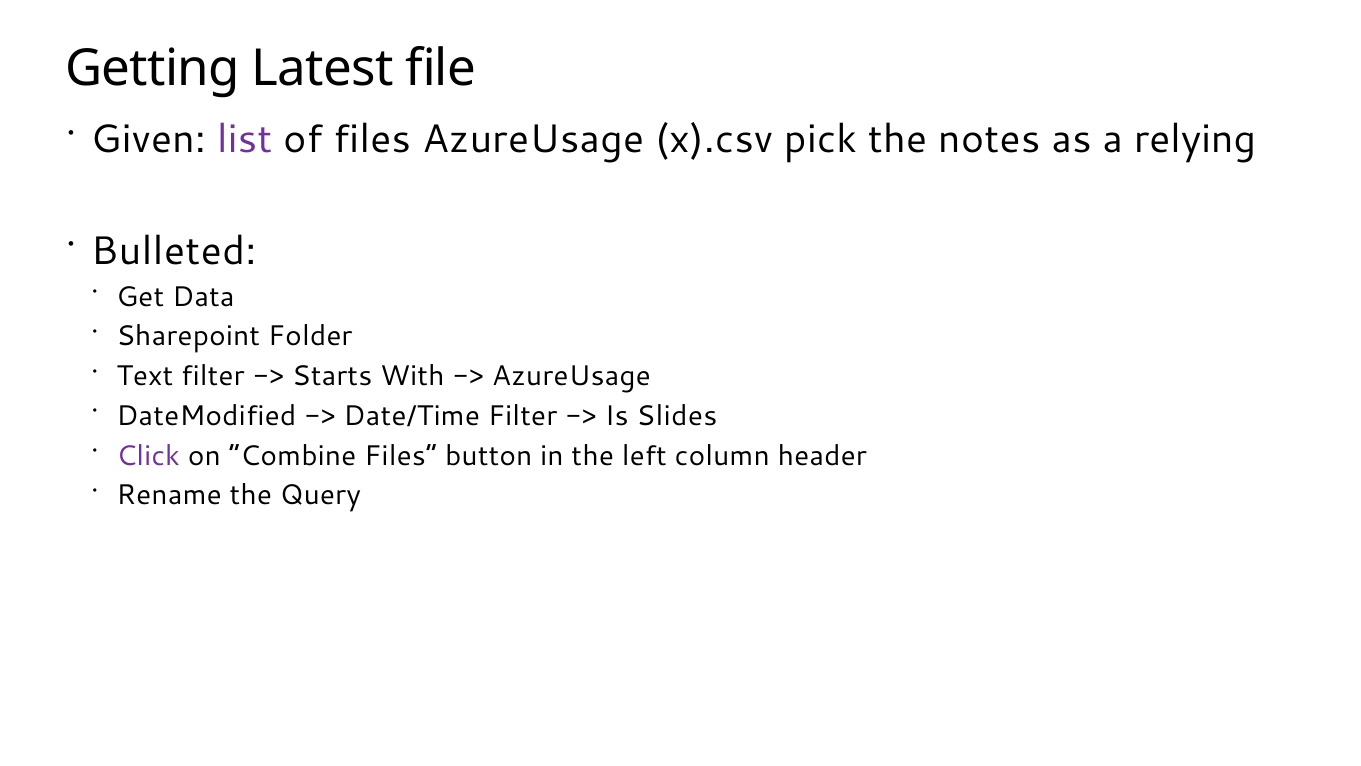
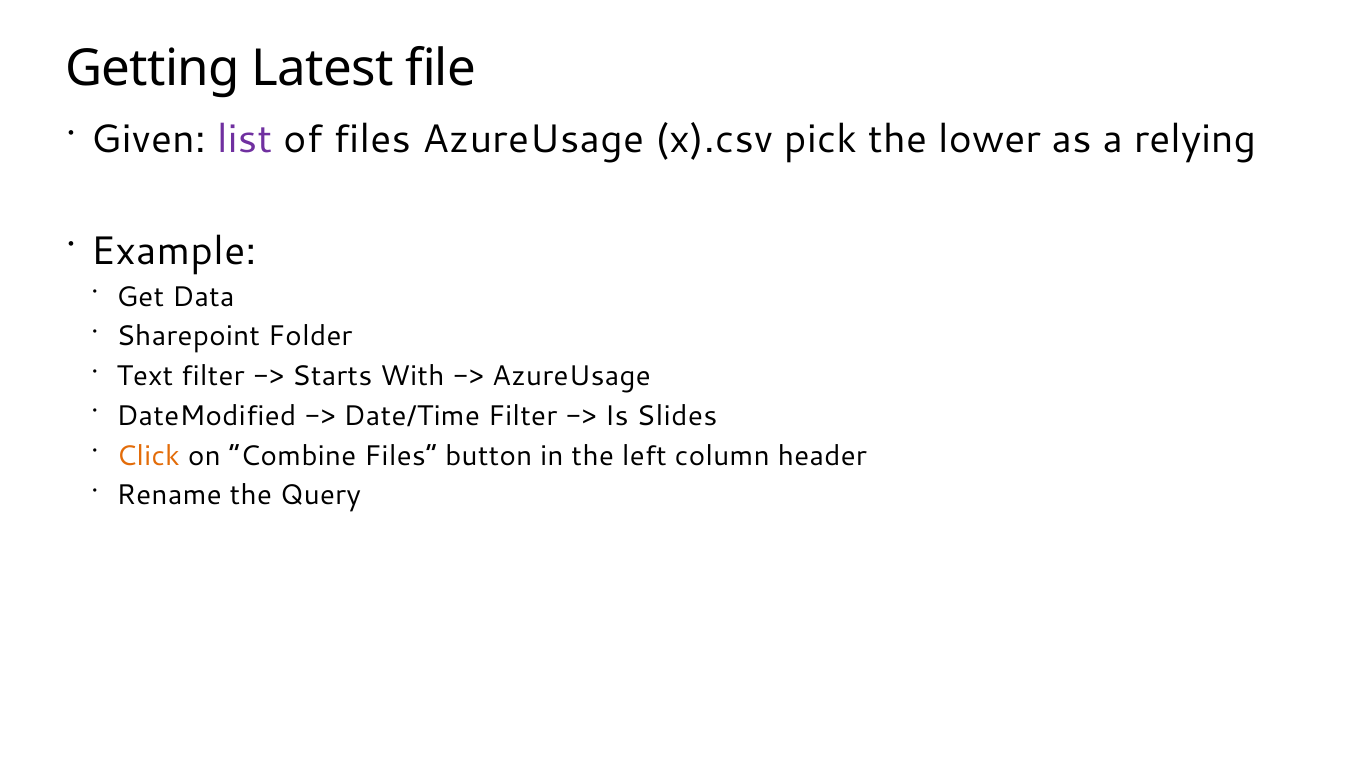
notes: notes -> lower (989, 140)
Bulleted: Bulleted -> Example (174, 251)
Click colour: purple -> orange (148, 455)
